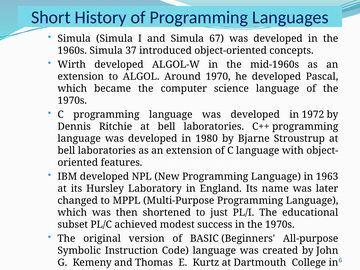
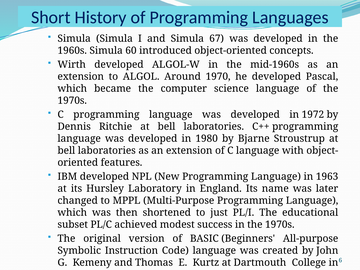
37: 37 -> 60 (131, 50)
